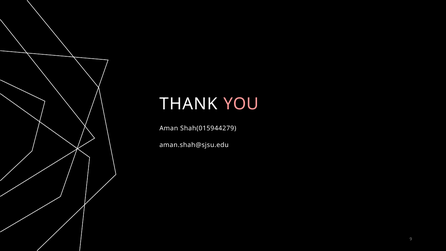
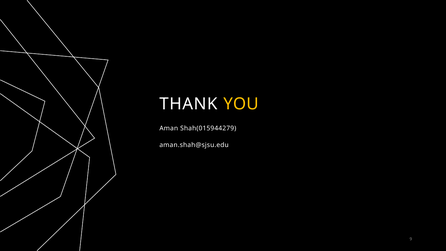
YOU colour: pink -> yellow (241, 104)
